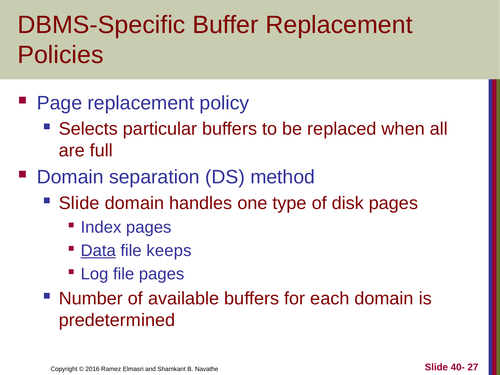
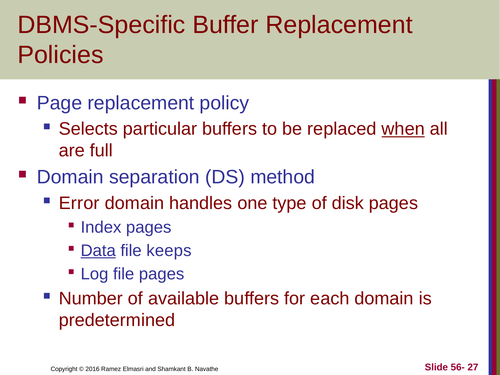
when underline: none -> present (403, 129)
Slide: Slide -> Error (79, 203)
40-: 40- -> 56- (458, 367)
